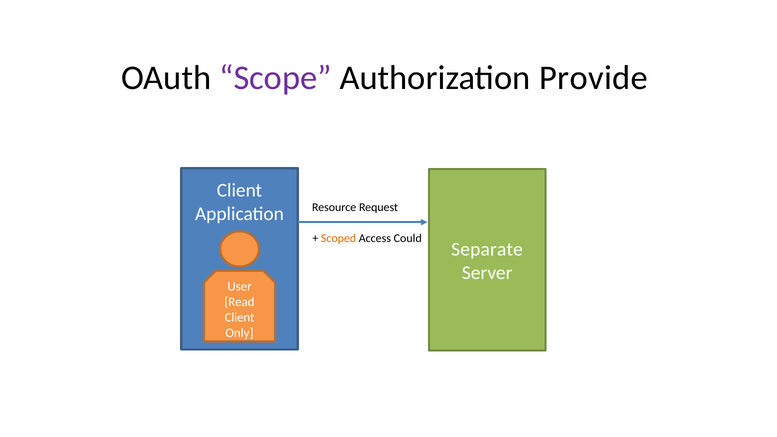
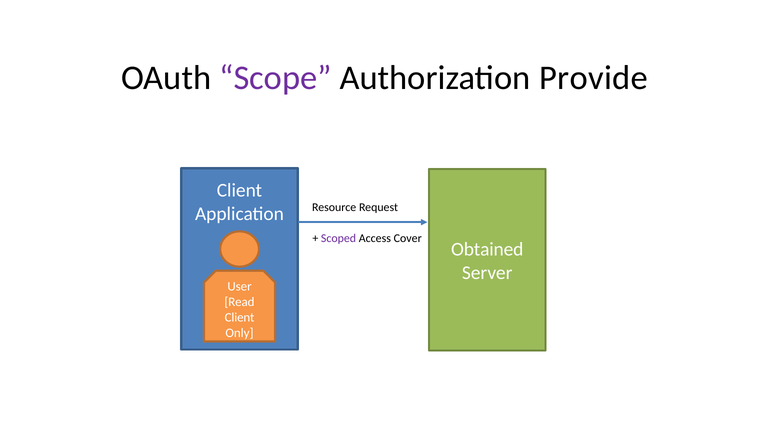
Scoped colour: orange -> purple (339, 239)
Could: Could -> Cover (408, 239)
Separate: Separate -> Obtained (487, 250)
